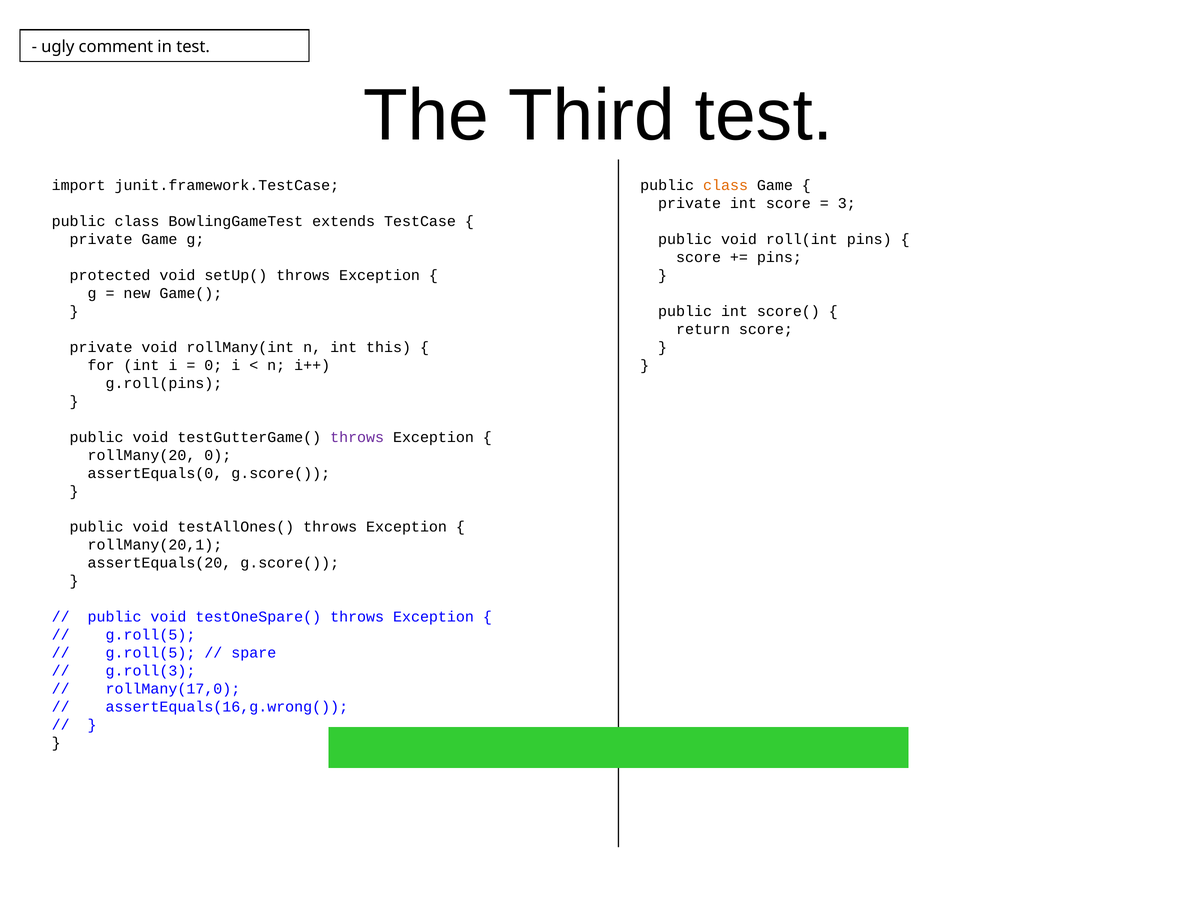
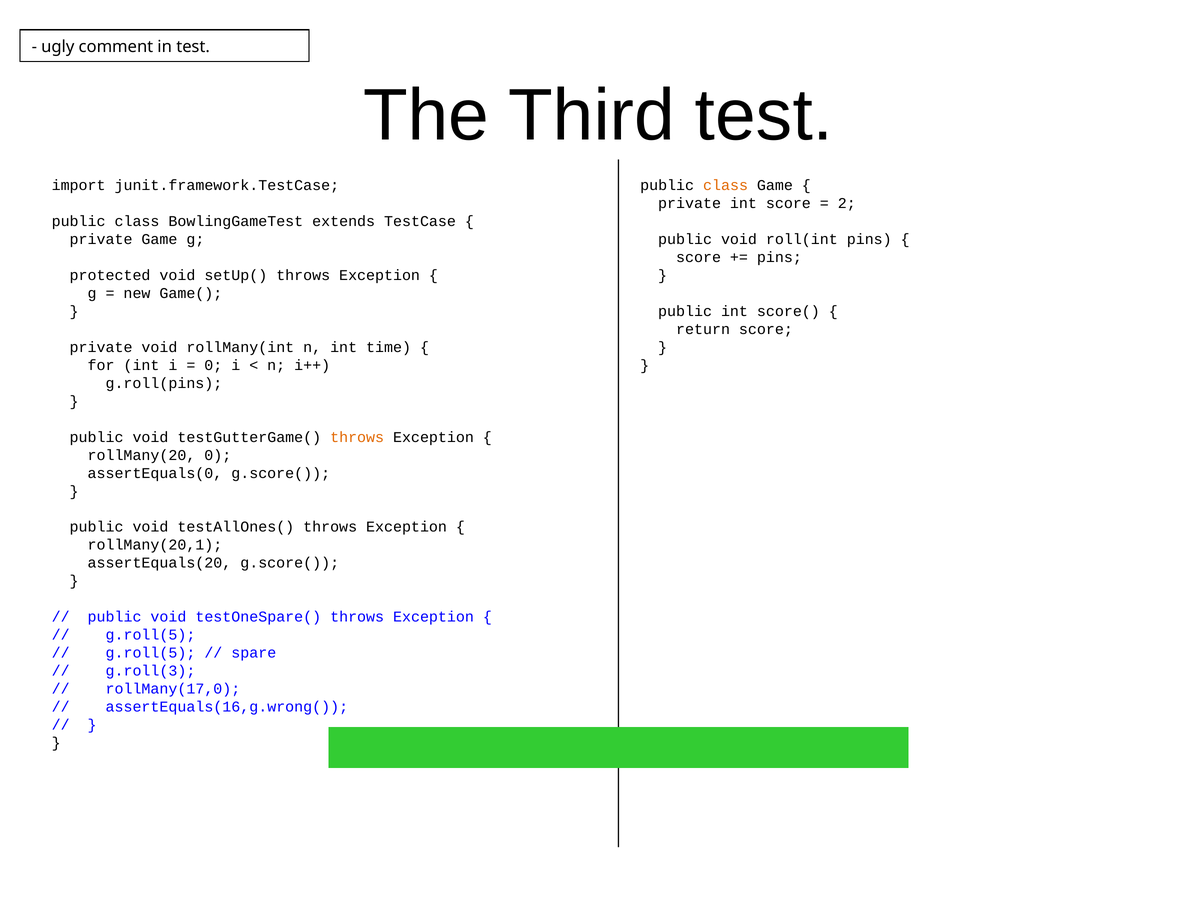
3: 3 -> 2 (847, 203)
this: this -> time (389, 347)
throws colour: purple -> orange (357, 437)
